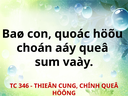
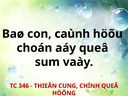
quoác: quoác -> caùnh (72, 34)
